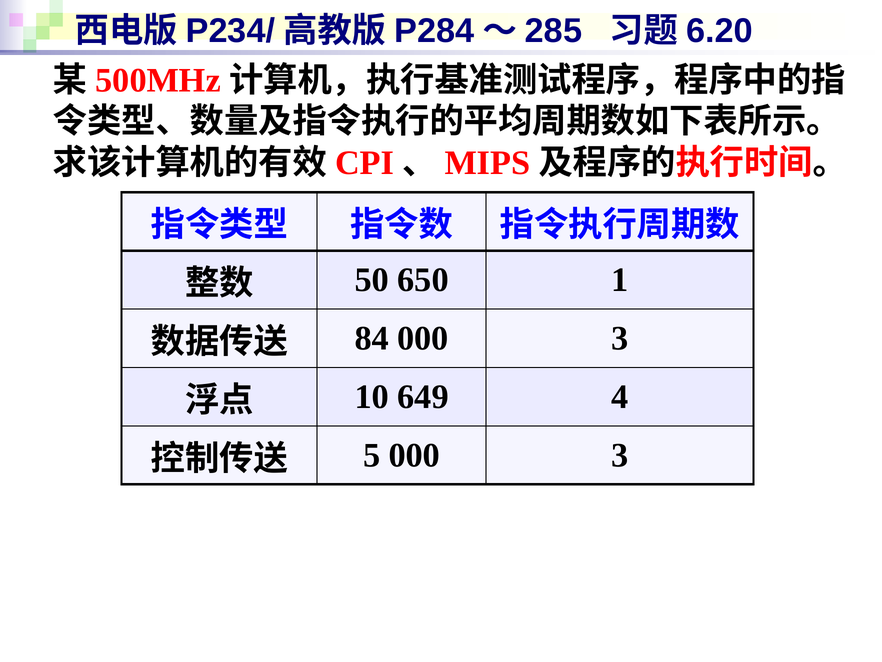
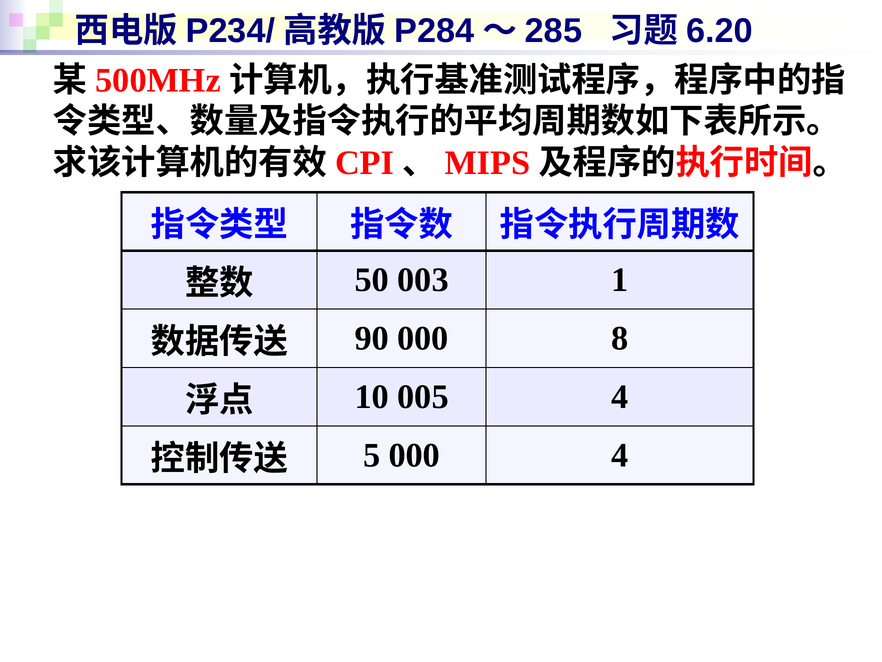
650: 650 -> 003 (423, 280)
84: 84 -> 90 (372, 338)
3: 3 -> 8 (620, 338)
649: 649 -> 005 (423, 397)
5 000 3: 3 -> 4 (620, 455)
